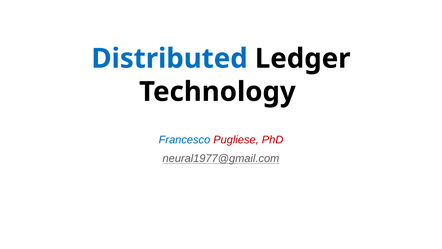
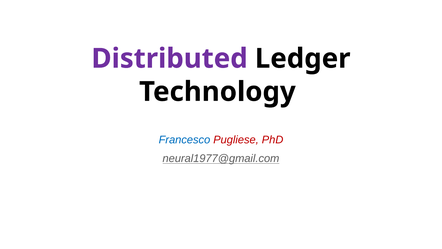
Distributed colour: blue -> purple (170, 58)
